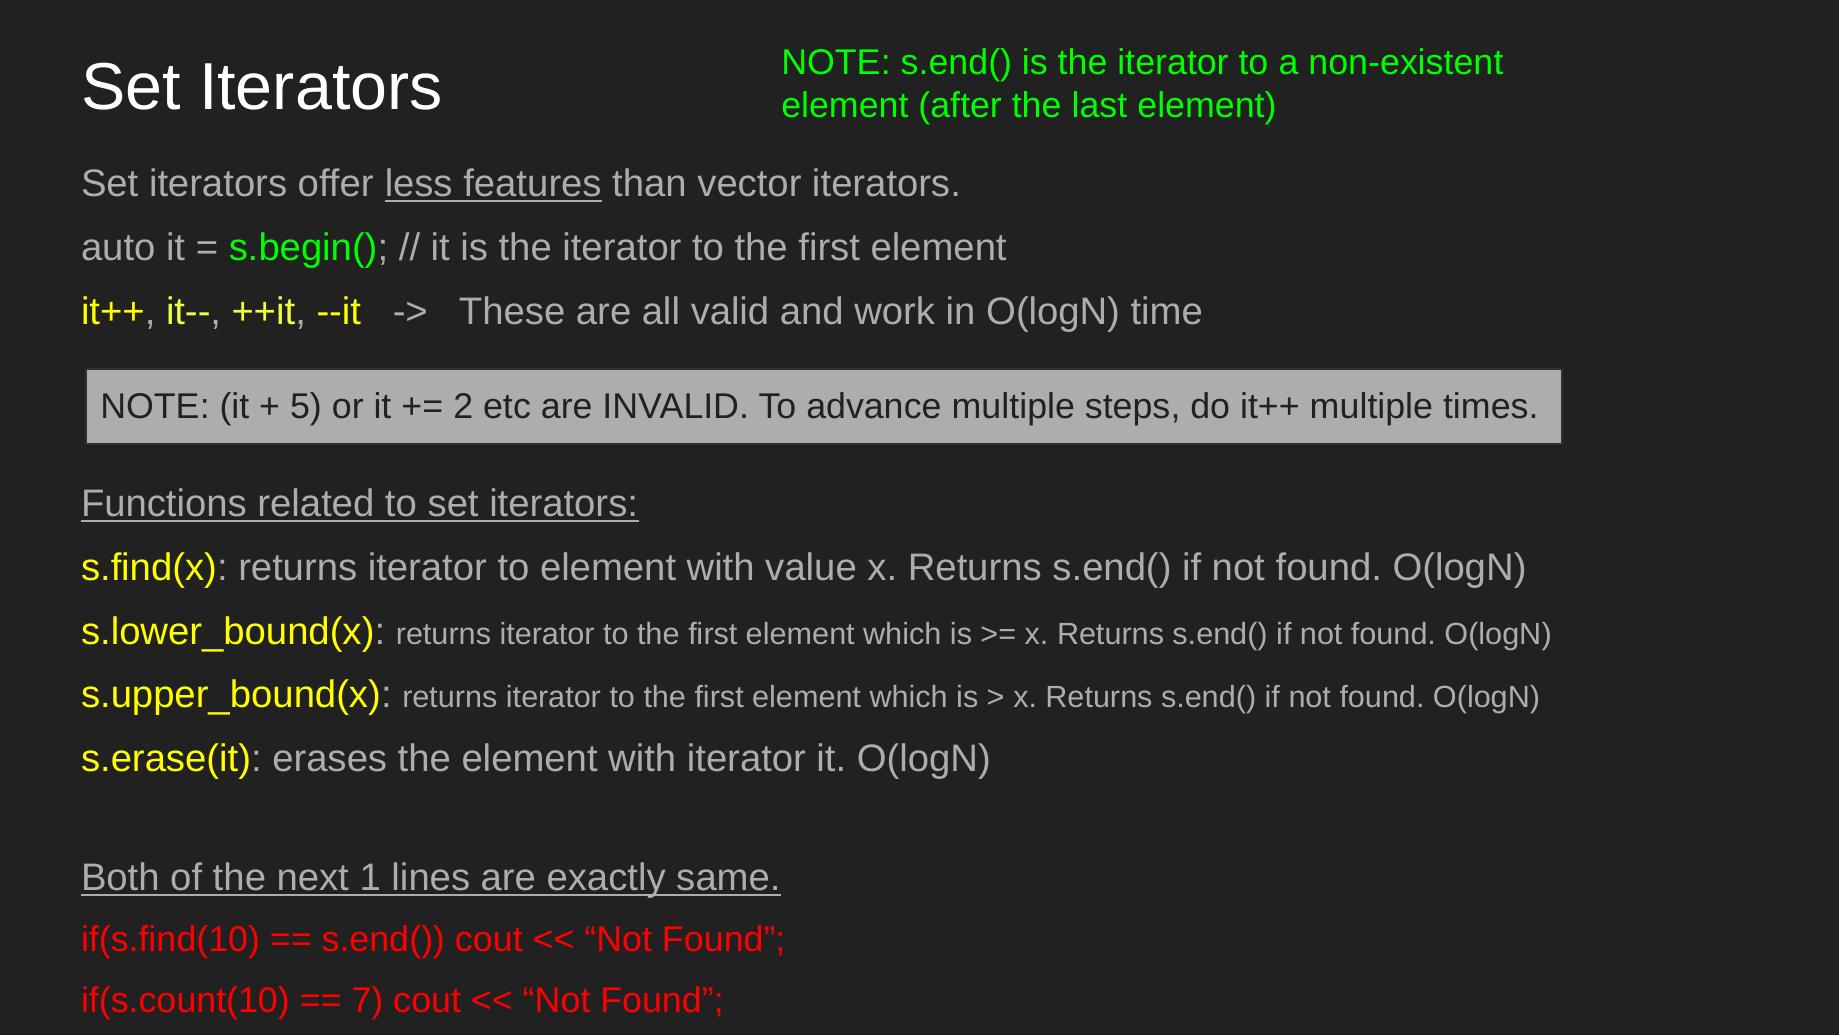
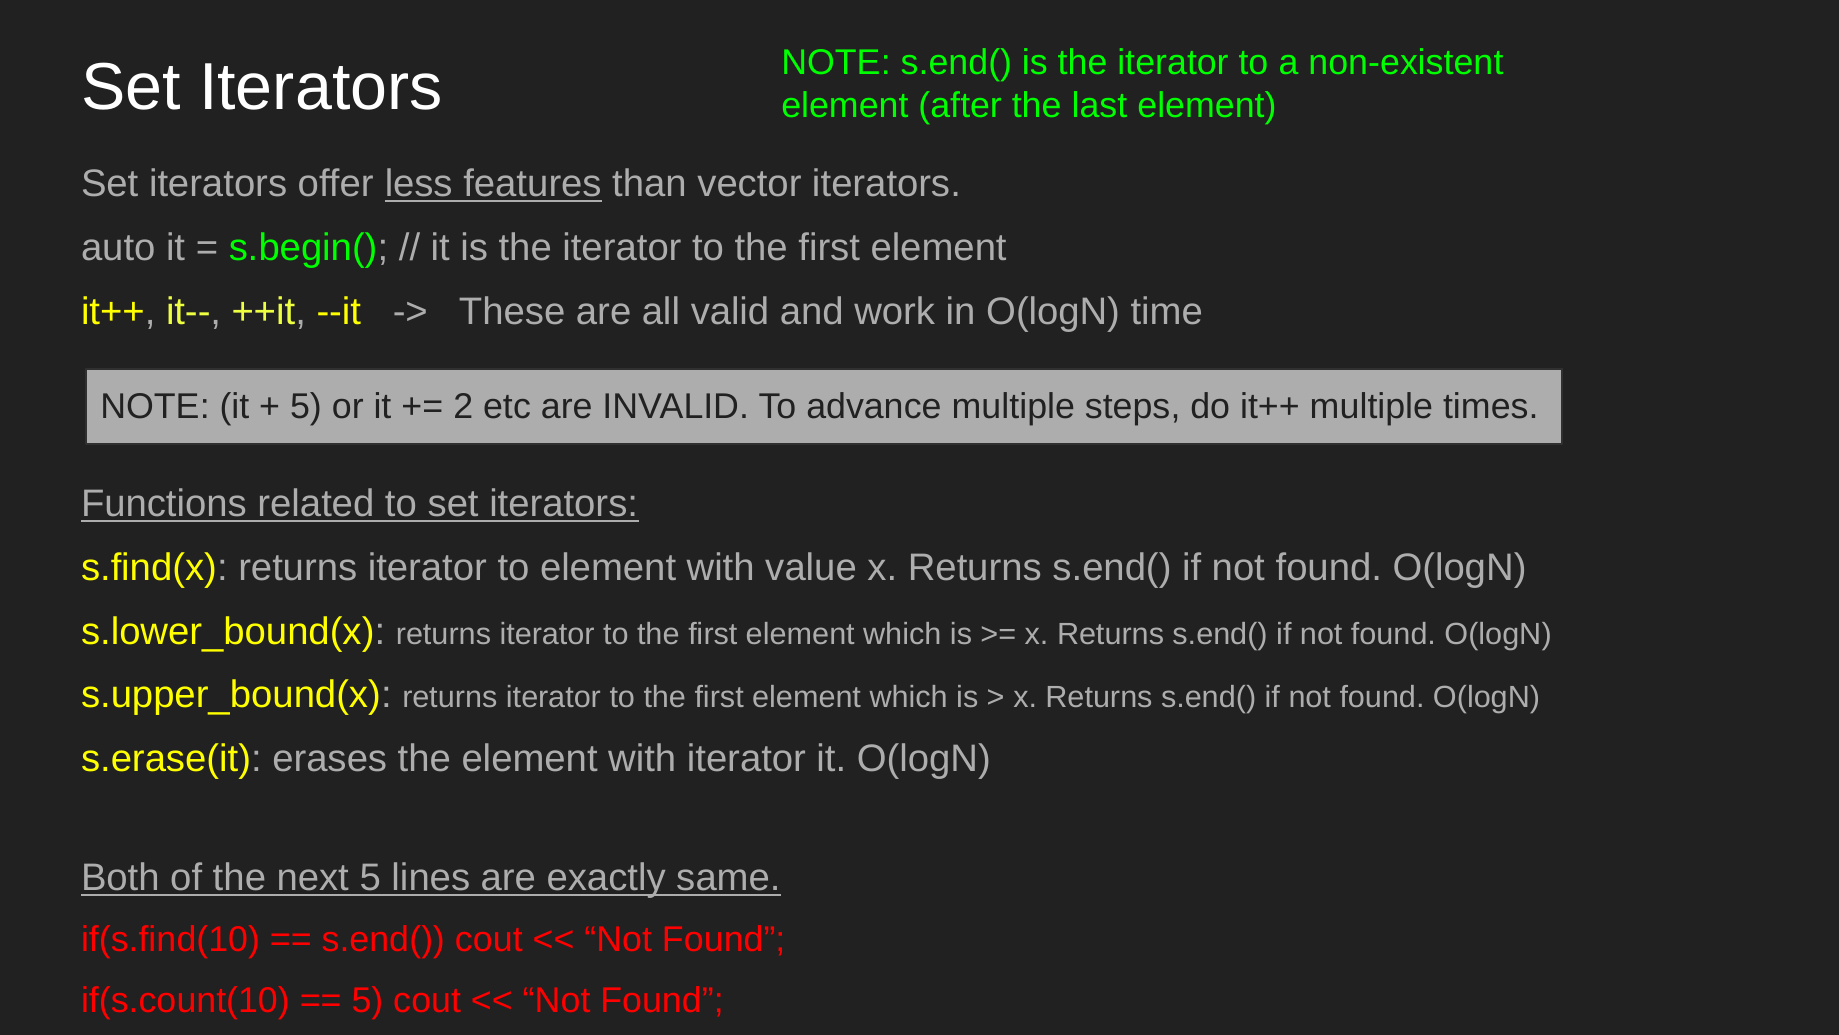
next 1: 1 -> 5 (370, 877)
7: 7 -> 5 (367, 1000)
